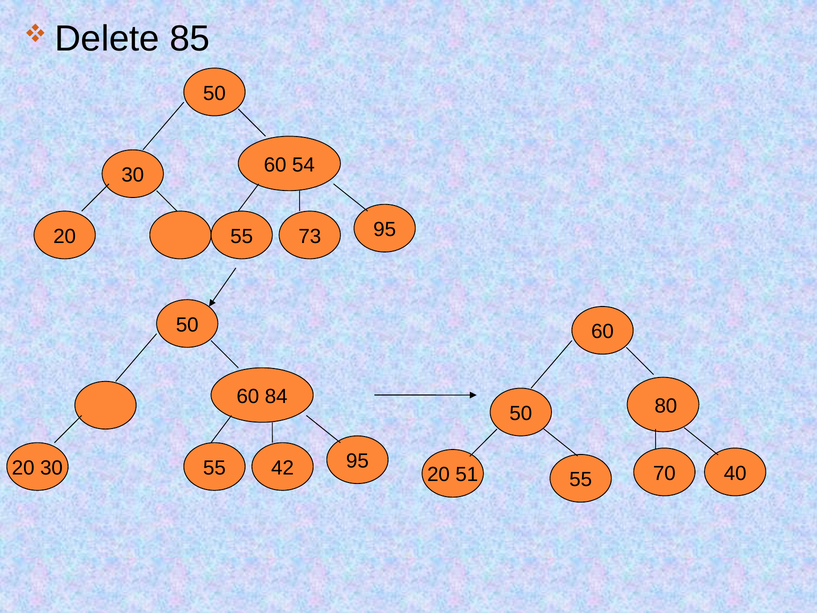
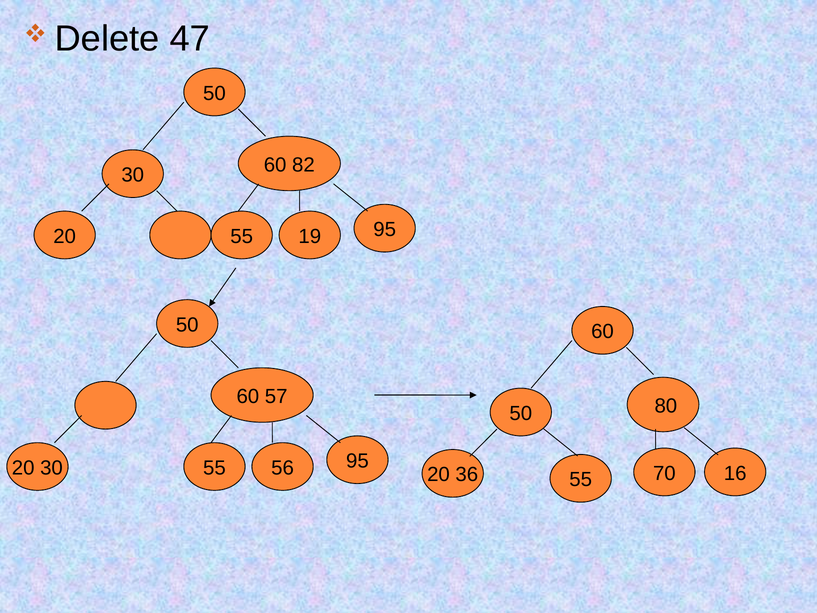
85: 85 -> 47 (190, 39)
54: 54 -> 82 (303, 165)
73: 73 -> 19 (310, 236)
84: 84 -> 57 (276, 396)
42: 42 -> 56 (283, 468)
51: 51 -> 36 (467, 475)
40: 40 -> 16 (735, 473)
